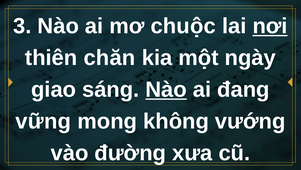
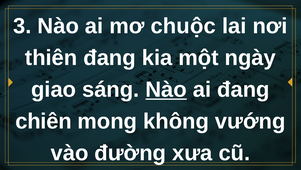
nơi underline: present -> none (270, 26)
thiên chăn: chăn -> đang (110, 58)
vững: vững -> chiên (43, 121)
